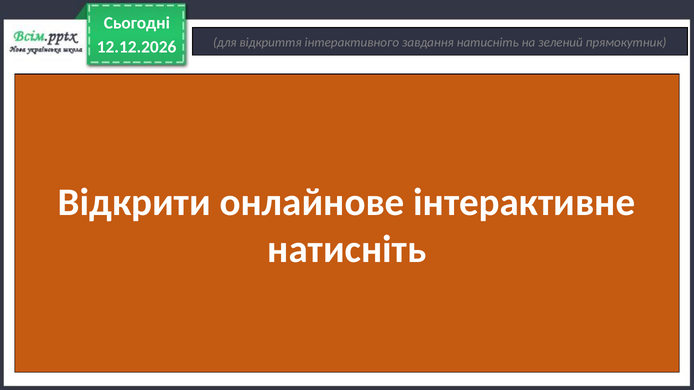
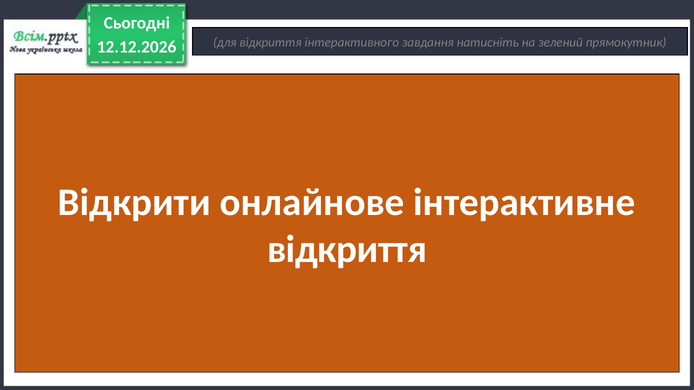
натисніть: натисніть -> відкриття (347, 249)
